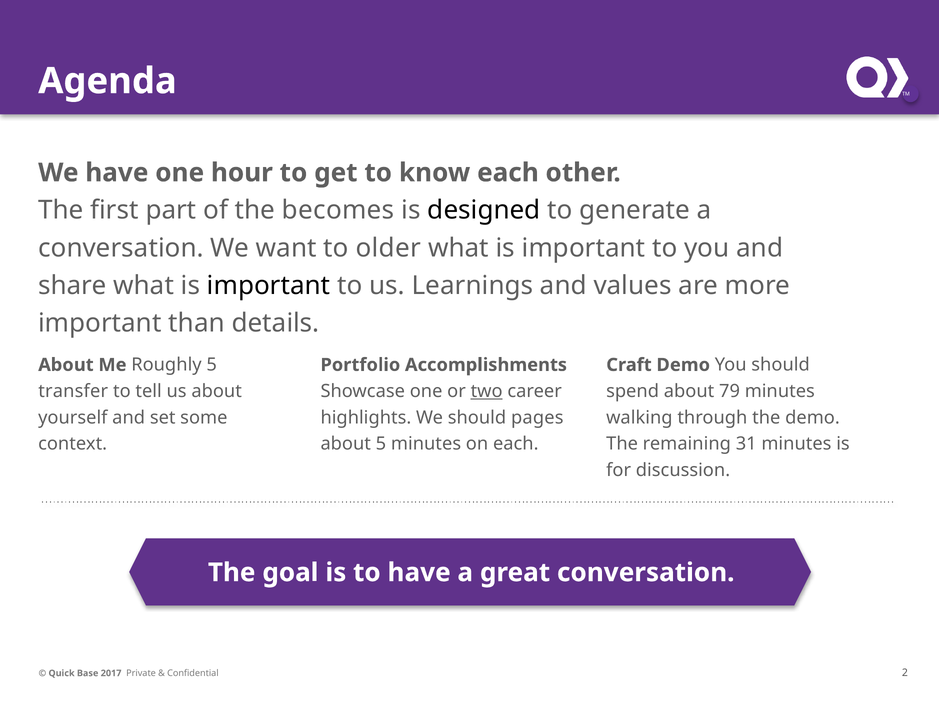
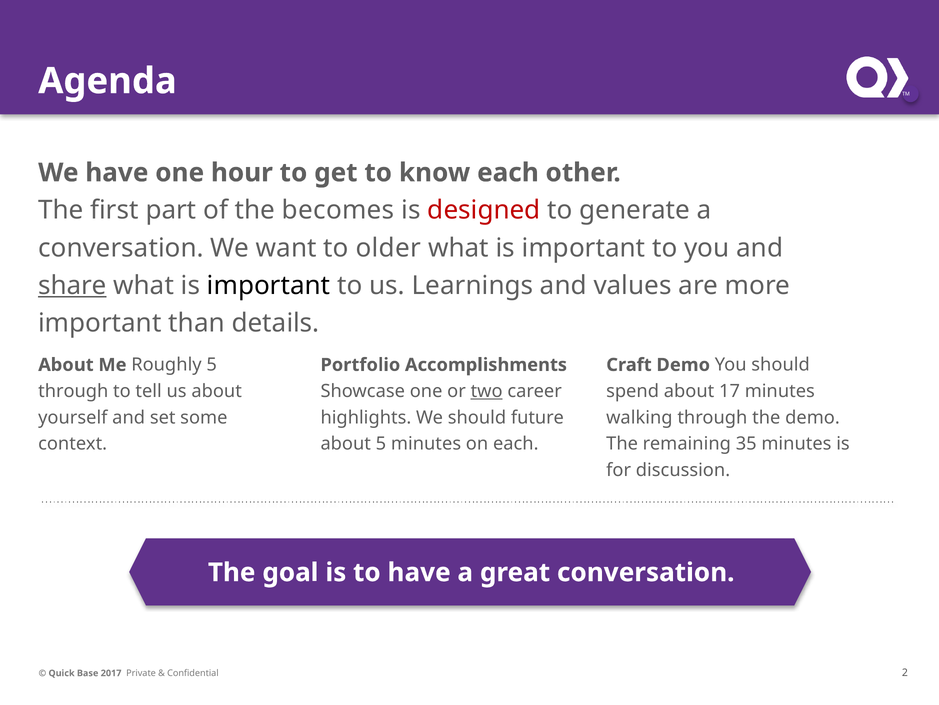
designed colour: black -> red (484, 210)
share underline: none -> present (72, 285)
transfer: transfer -> through (73, 391)
79: 79 -> 17 (730, 391)
pages: pages -> future (537, 417)
31: 31 -> 35 (746, 443)
